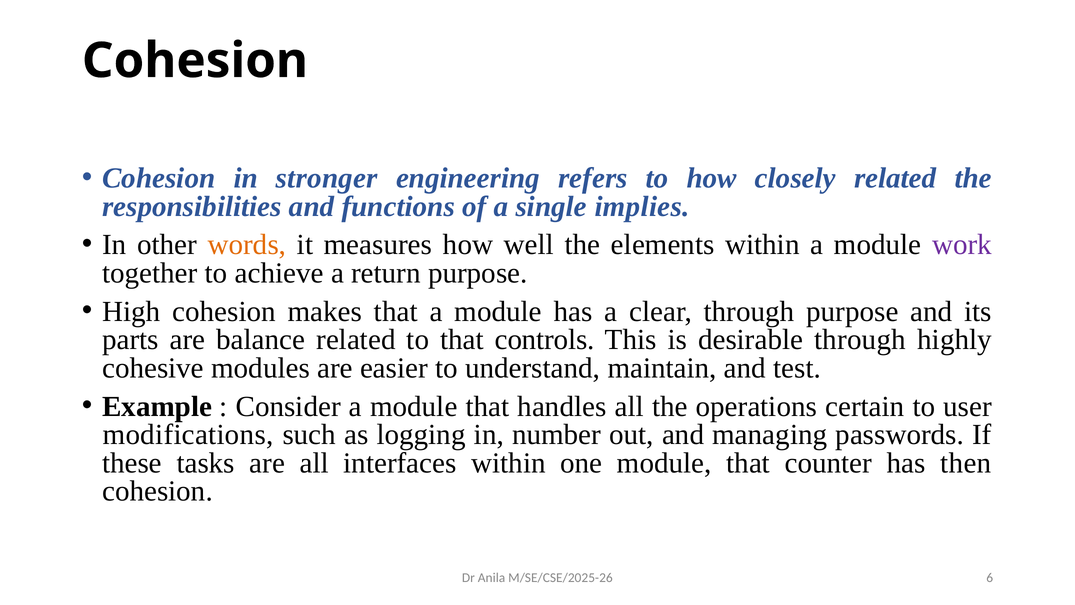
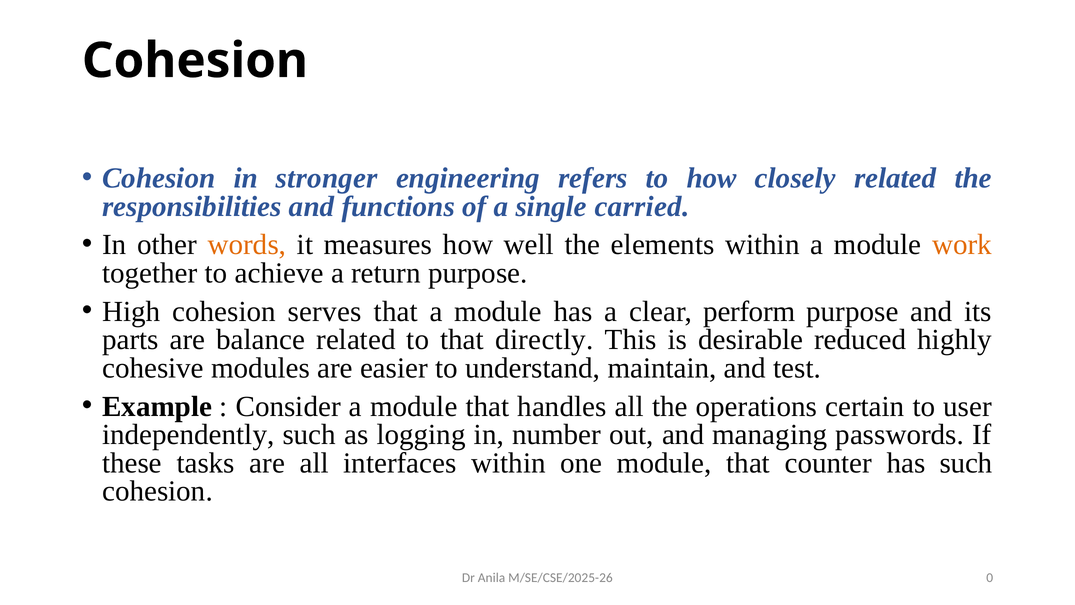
implies: implies -> carried (642, 206)
work colour: purple -> orange (962, 245)
makes: makes -> serves (325, 311)
clear through: through -> perform (749, 311)
controls: controls -> directly (544, 340)
desirable through: through -> reduced (860, 340)
modifications: modifications -> independently (188, 434)
has then: then -> such (966, 463)
6: 6 -> 0 (990, 577)
